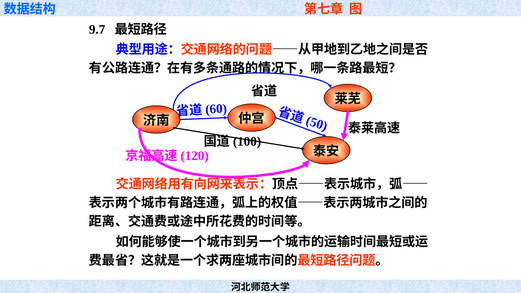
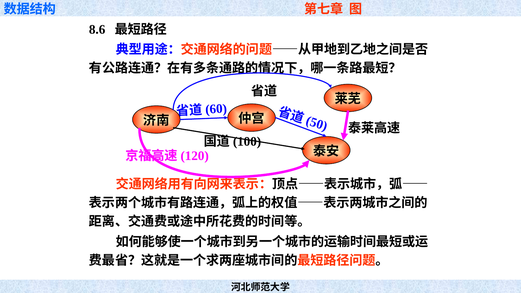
9.7: 9.7 -> 8.6 (97, 29)
